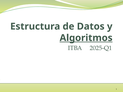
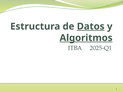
Datos underline: none -> present (91, 26)
